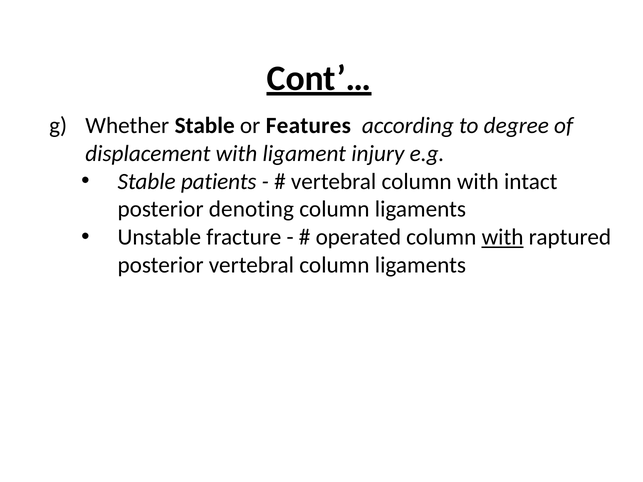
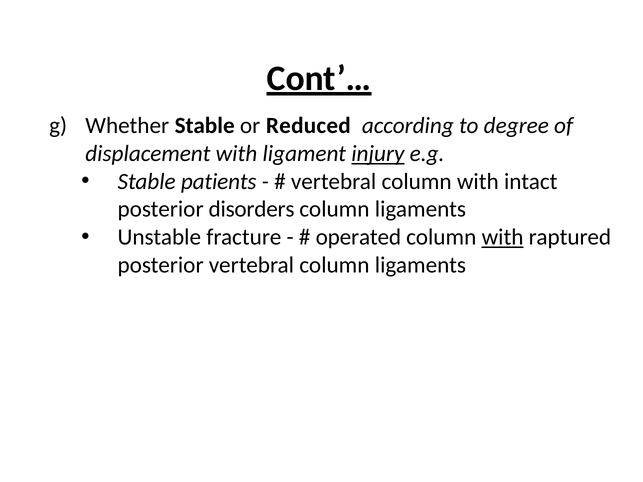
Features: Features -> Reduced (308, 126)
injury underline: none -> present (378, 154)
denoting: denoting -> disorders (252, 209)
